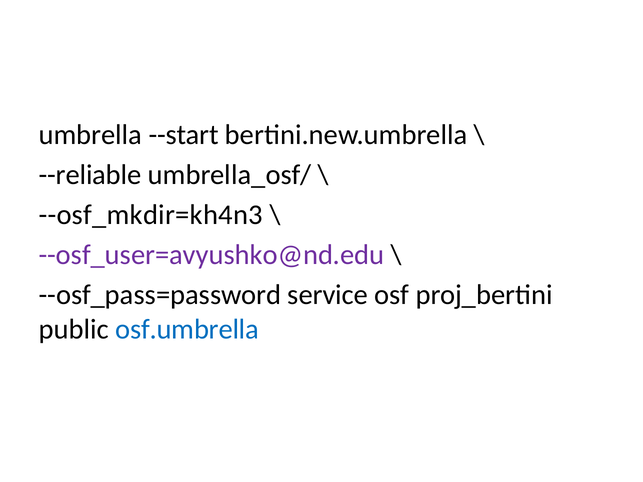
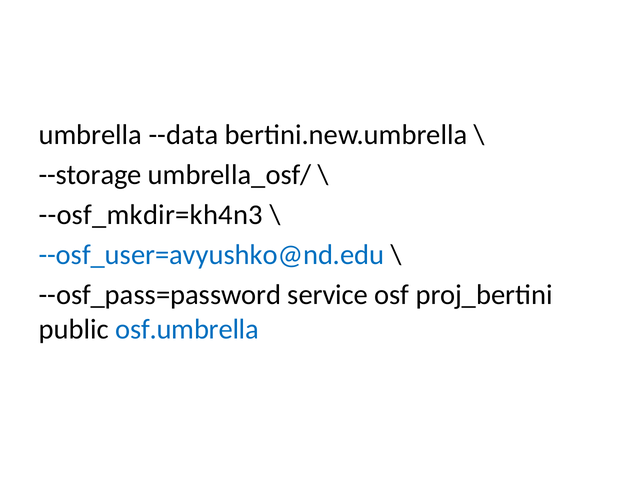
--start: --start -> --data (184, 135)
--reliable: --reliable -> --storage (90, 175)
--osf_user=avyushko@nd.edu colour: purple -> blue (211, 255)
